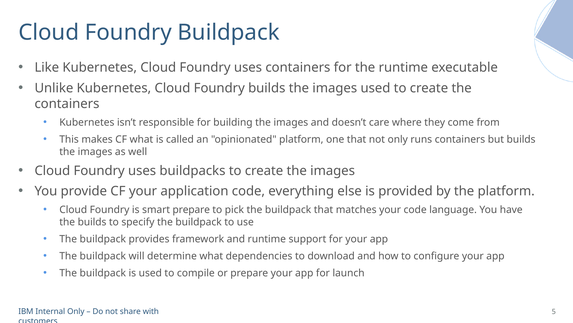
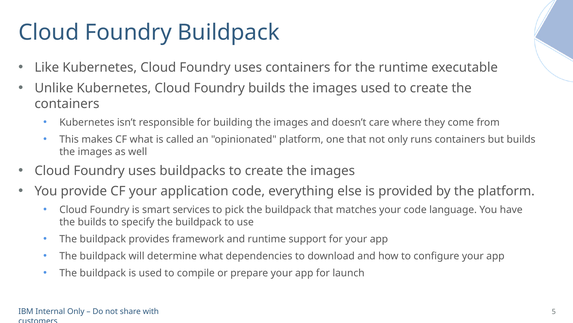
smart prepare: prepare -> services (191, 209)
